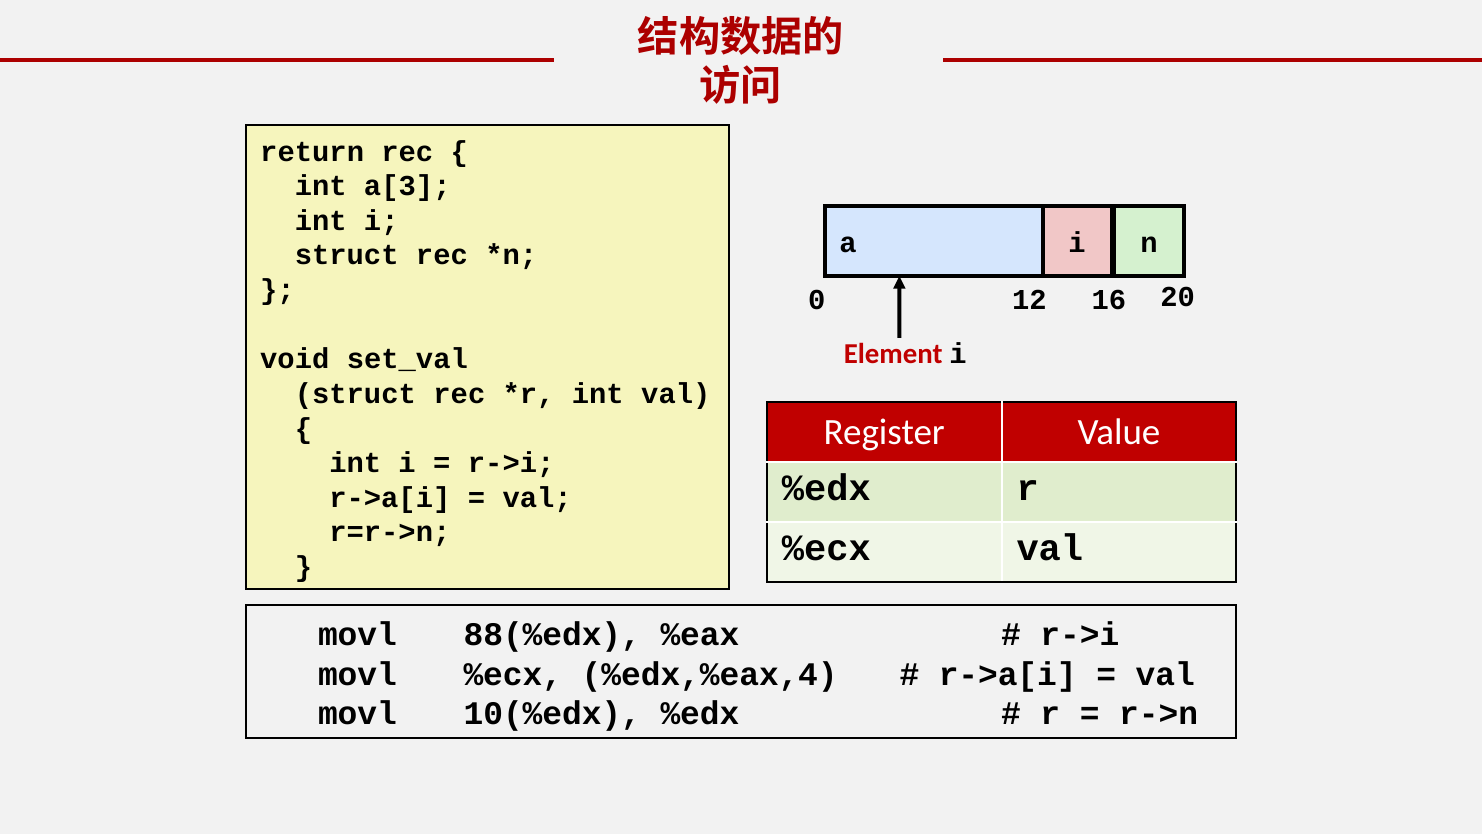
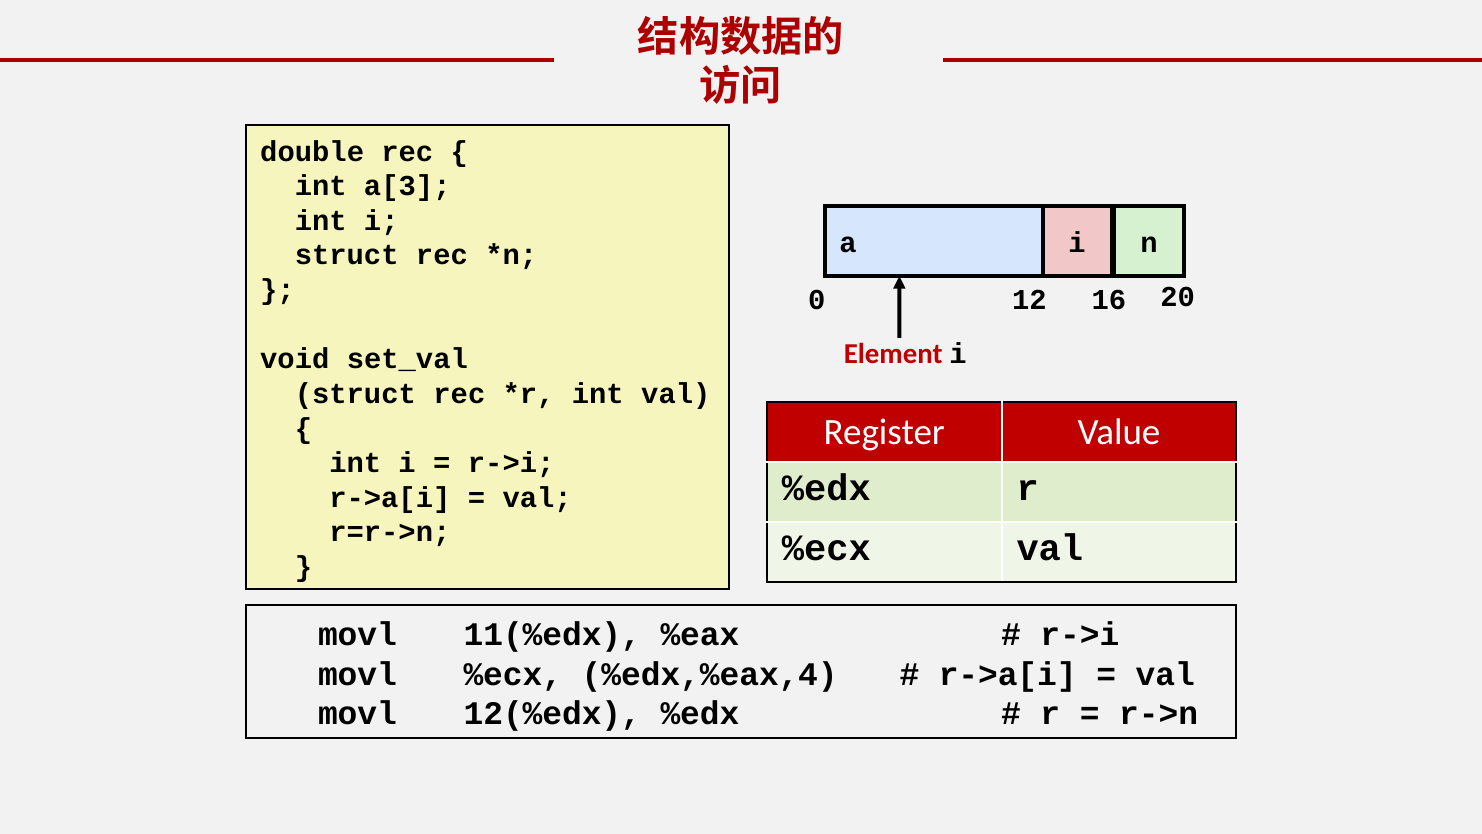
return: return -> double (312, 152)
88(%edx: 88(%edx -> 11(%edx (552, 634)
10(%edx: 10(%edx -> 12(%edx (552, 713)
